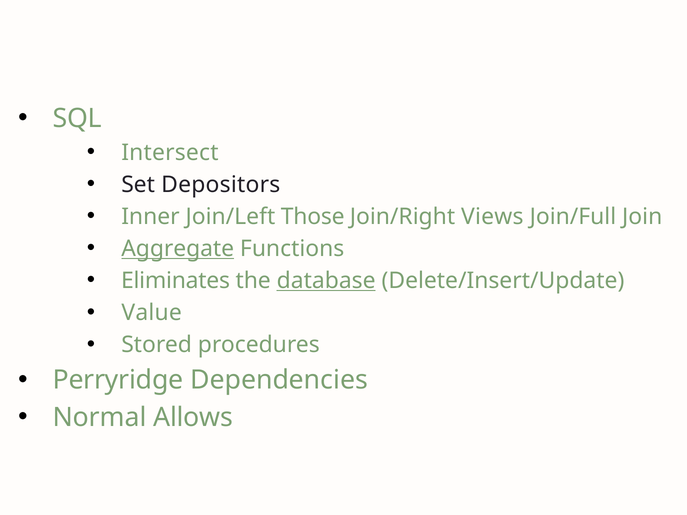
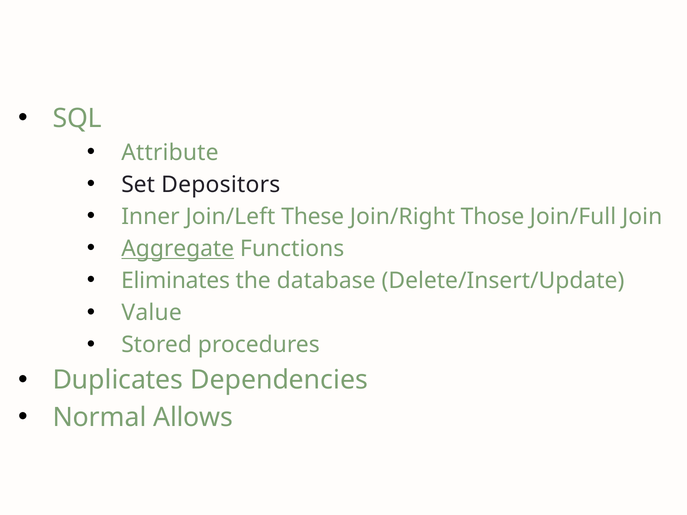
Intersect: Intersect -> Attribute (170, 153)
Those: Those -> These (313, 217)
Views: Views -> Those (493, 217)
database underline: present -> none (326, 281)
Perryridge: Perryridge -> Duplicates (118, 380)
